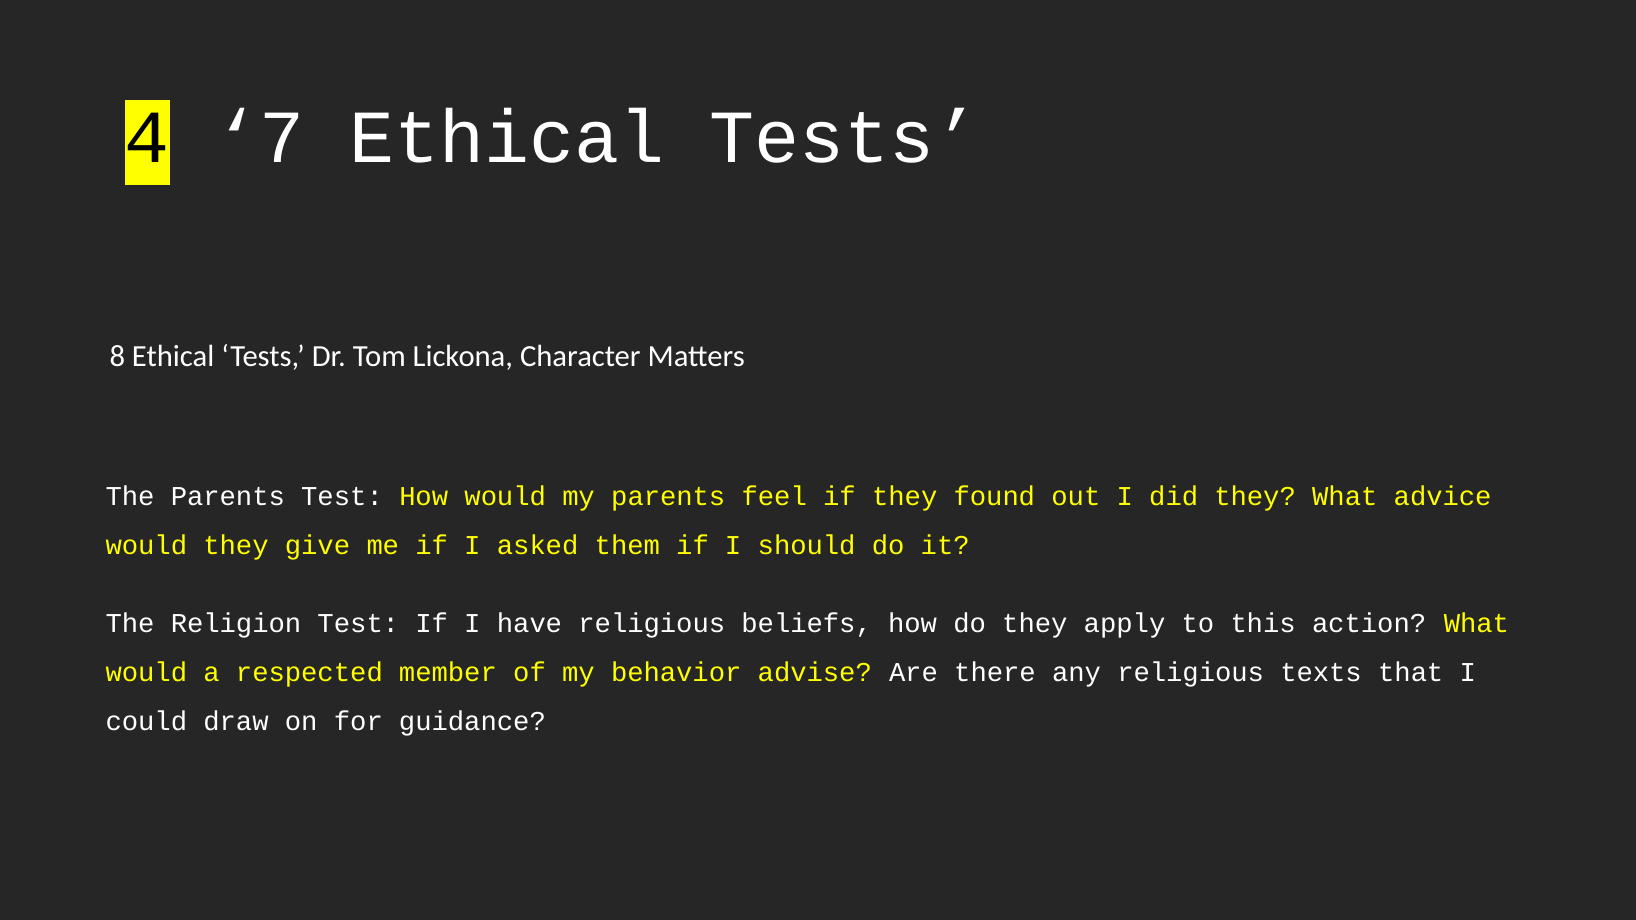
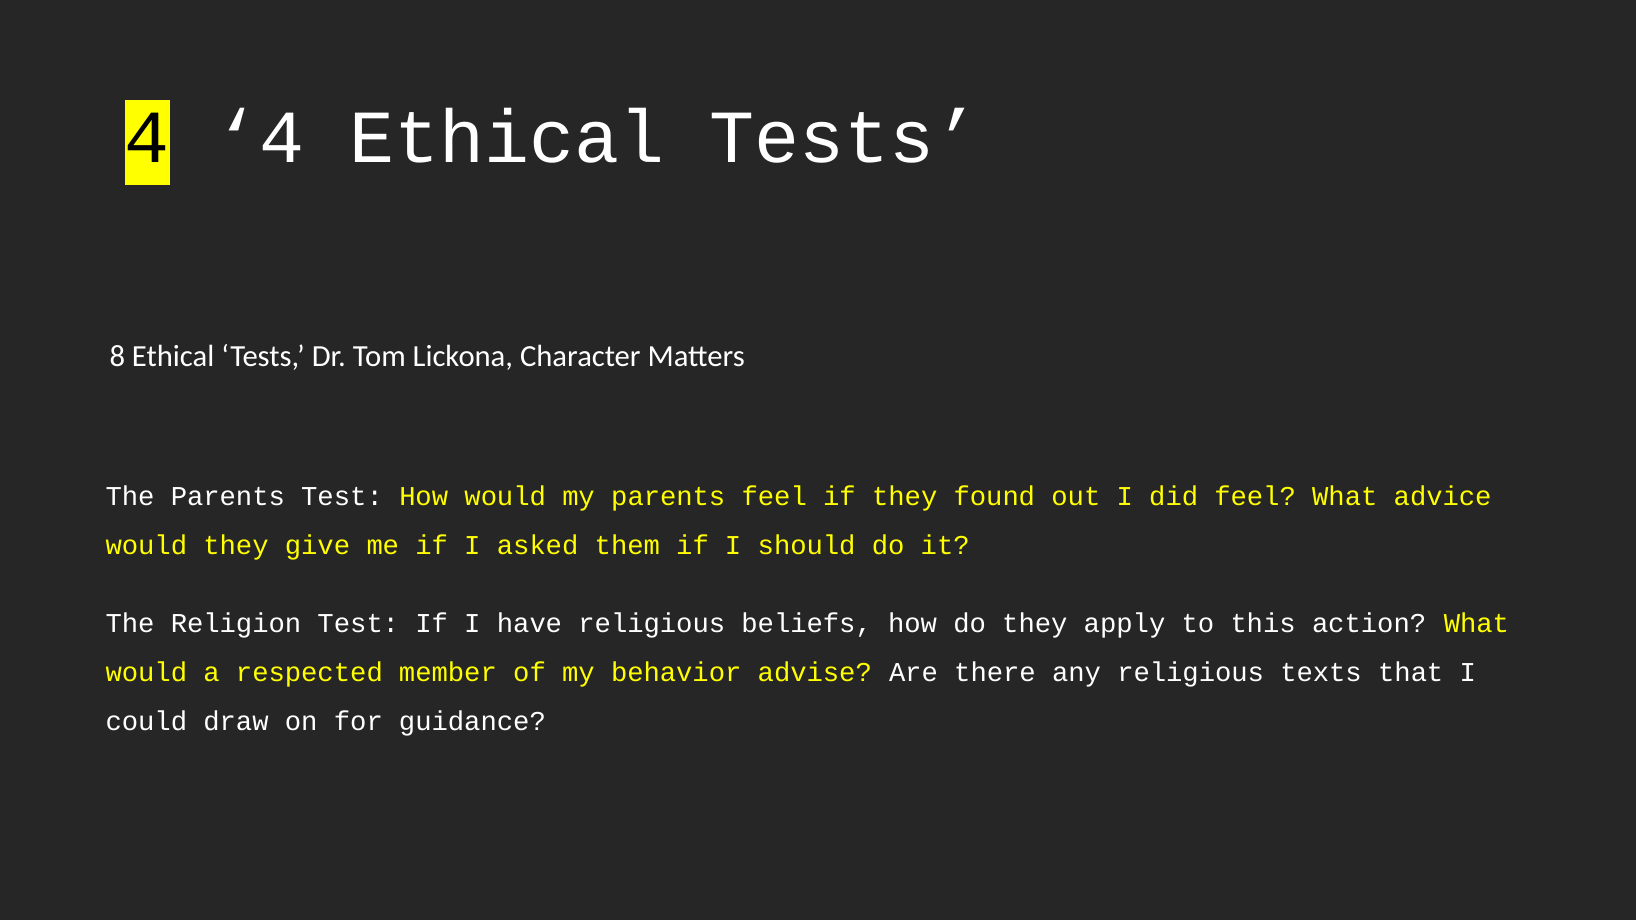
4 7: 7 -> 4 (260, 137)
did they: they -> feel (1255, 496)
